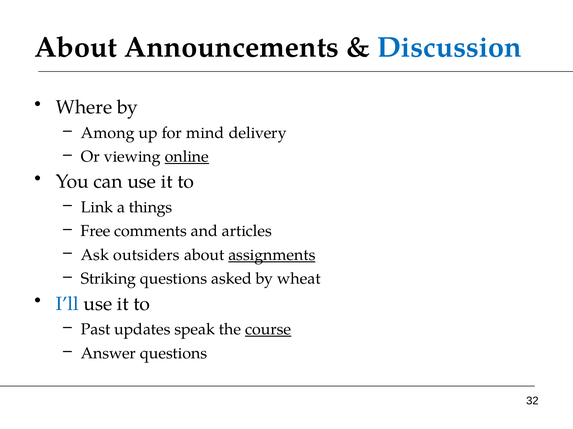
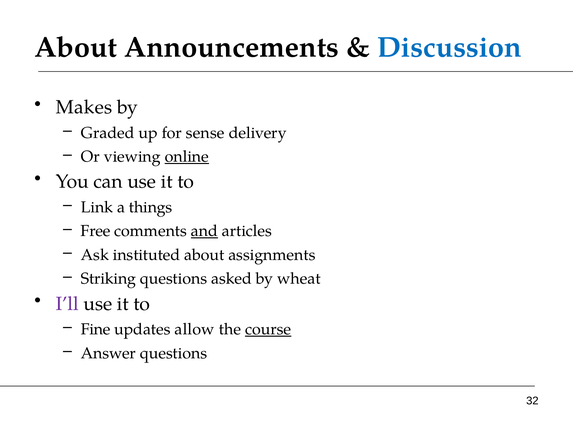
Where: Where -> Makes (84, 107)
Among: Among -> Graded (108, 133)
mind: mind -> sense (205, 133)
and underline: none -> present (204, 231)
outsiders: outsiders -> instituted (147, 255)
assignments underline: present -> none (272, 255)
I’ll colour: blue -> purple (67, 304)
Past: Past -> Fine (96, 330)
speak: speak -> allow (195, 330)
